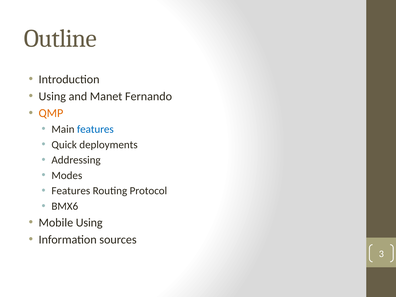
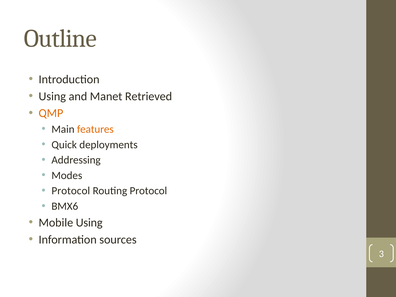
Fernando: Fernando -> Retrieved (149, 96)
features colour: blue -> orange (95, 129)
Features: Features -> Protocol (71, 191)
